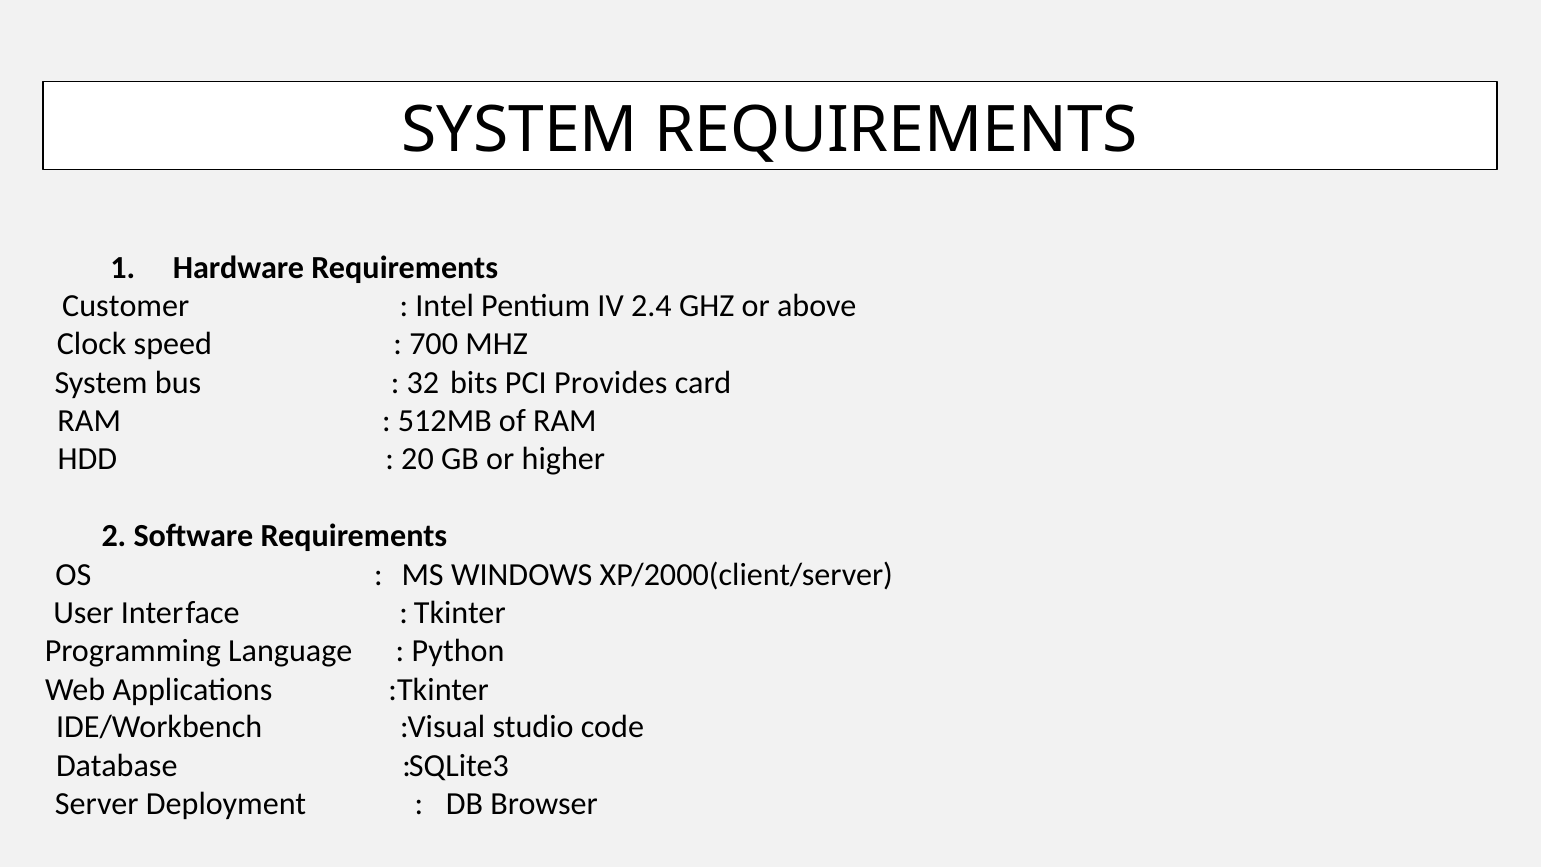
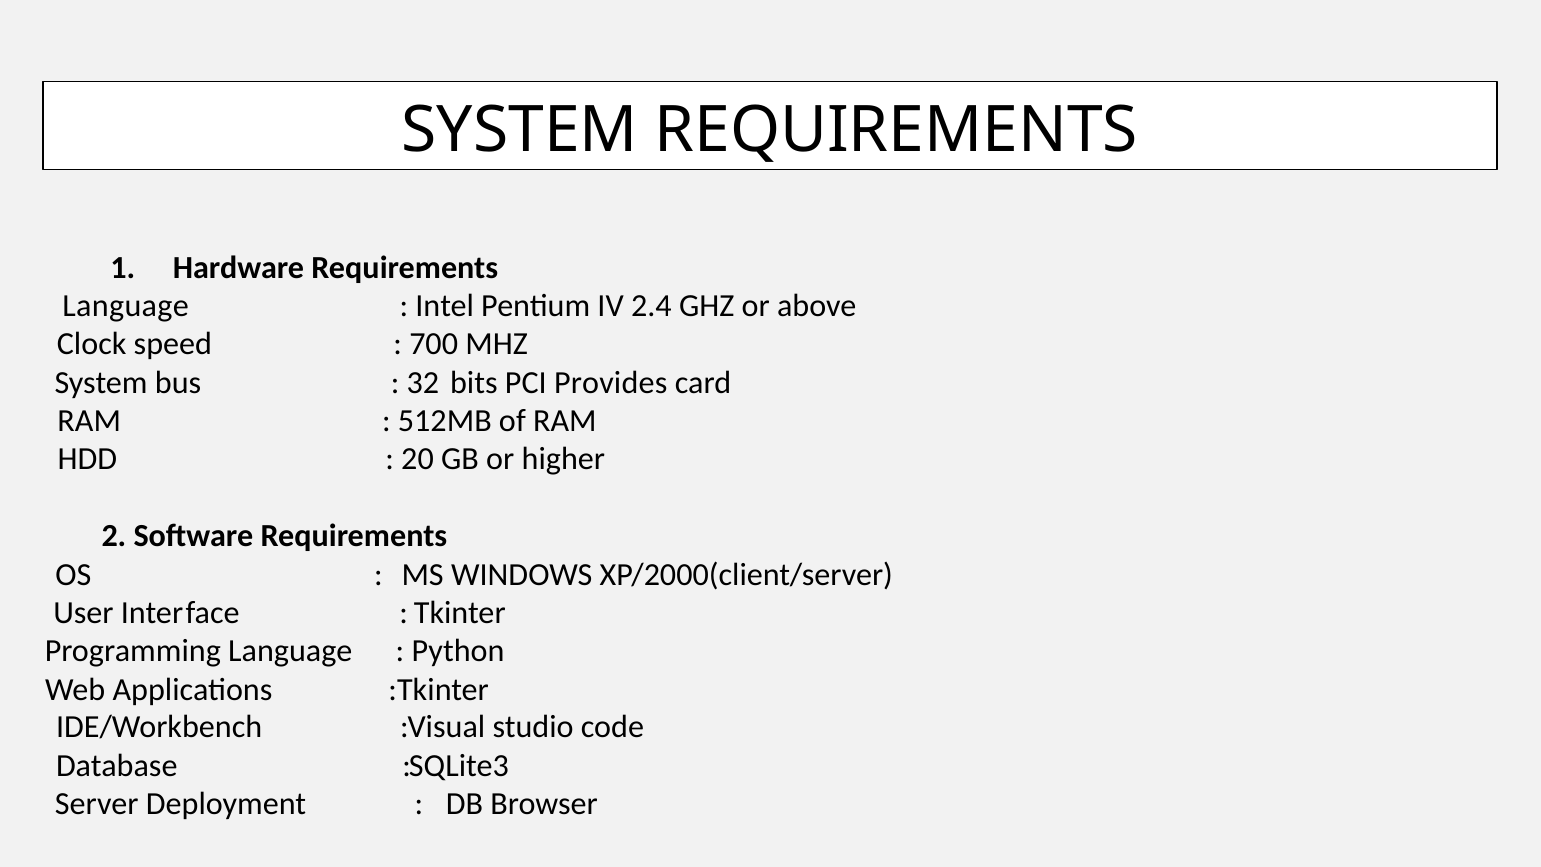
Customer: Customer -> Language (126, 306)
